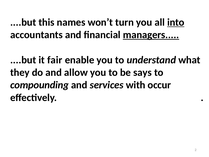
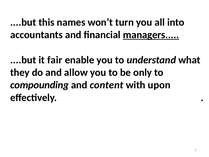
into underline: present -> none (176, 22)
says: says -> only (143, 72)
services: services -> content (107, 85)
occur: occur -> upon (159, 85)
